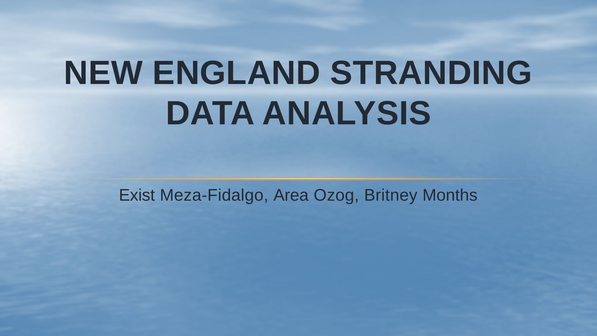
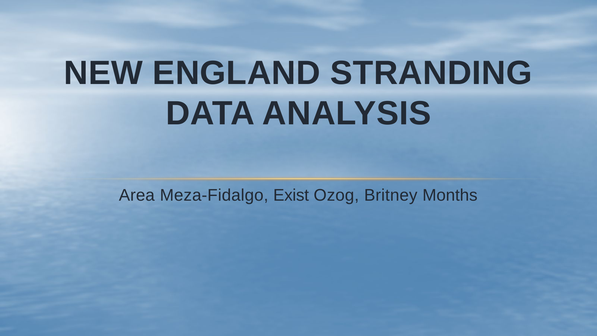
Exist: Exist -> Area (137, 195)
Area: Area -> Exist (291, 195)
